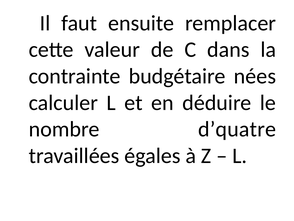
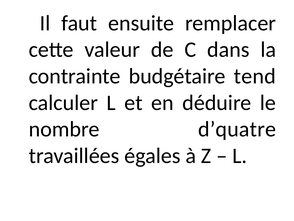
nées: nées -> tend (255, 76)
